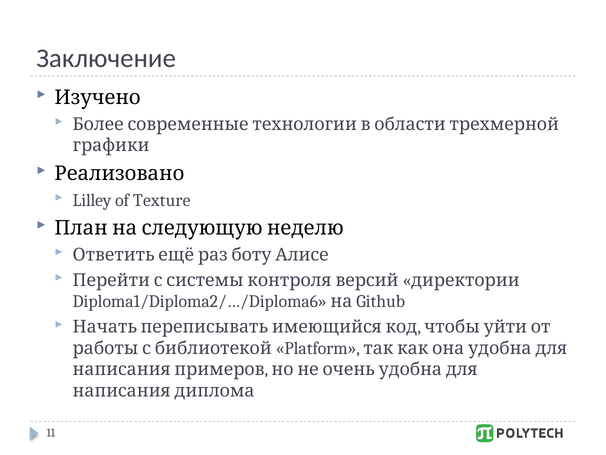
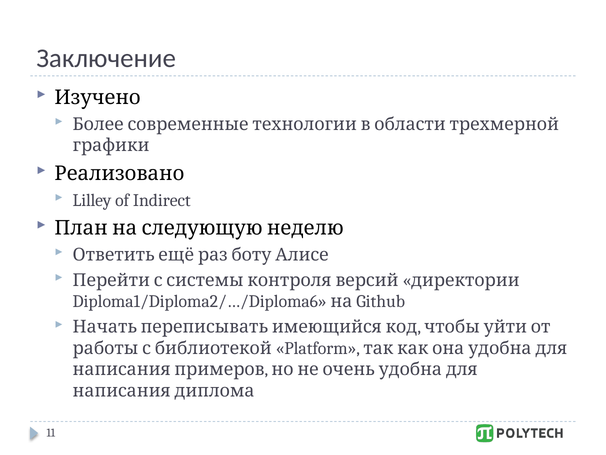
Texture: Texture -> Indirect (162, 200)
